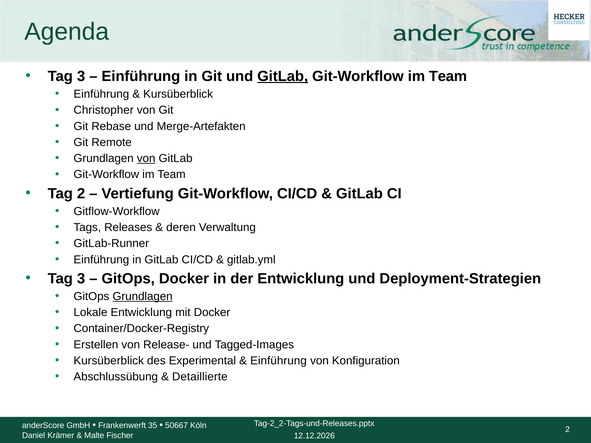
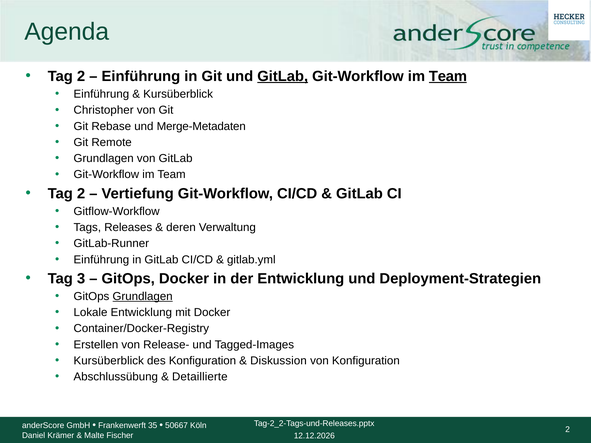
3: 3 -> 2 (81, 76)
Team underline: none -> present (448, 76)
Merge-Artefakten: Merge-Artefakten -> Merge-Metadaten (201, 126)
von underline: present -> none (146, 159)
des Experimental: Experimental -> Konfiguration (202, 361)
Einführung: Einführung -> Diskussion (278, 361)
